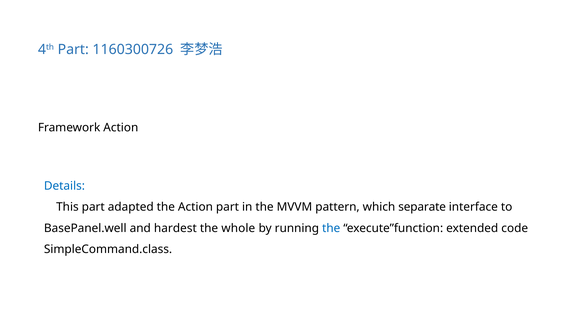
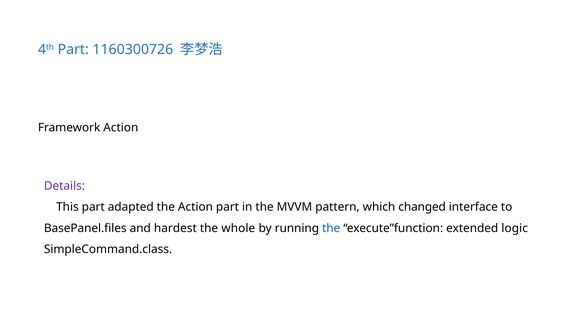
Details colour: blue -> purple (64, 186)
separate: separate -> changed (422, 207)
BasePanel.well: BasePanel.well -> BasePanel.files (85, 228)
code: code -> logic (515, 228)
